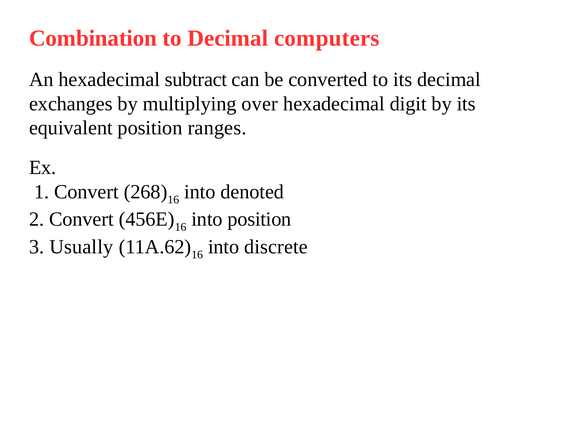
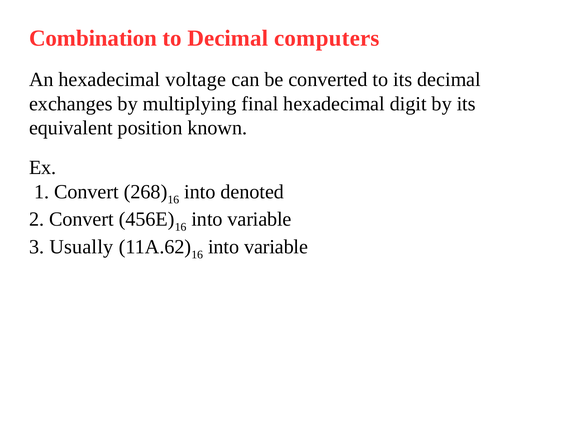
subtract: subtract -> voltage (196, 80)
over: over -> final (260, 104)
ranges: ranges -> known (217, 128)
position: position -> variable (260, 219)
discrete: discrete -> variable (276, 247)
